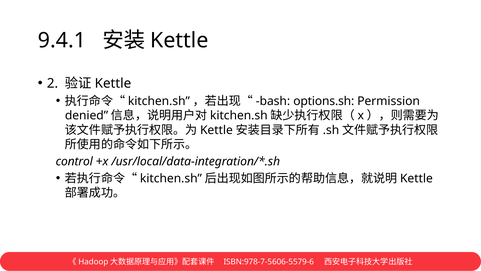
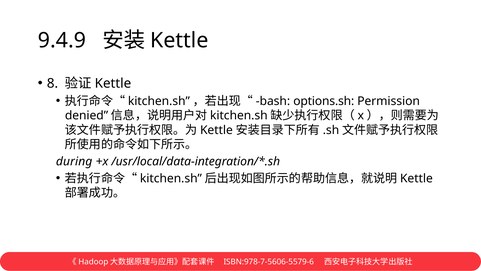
9.4.1: 9.4.1 -> 9.4.9 (62, 40)
2: 2 -> 8 (52, 83)
control: control -> during (74, 161)
